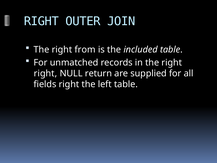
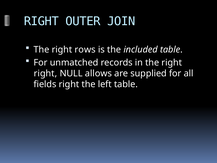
from: from -> rows (85, 49)
return: return -> allows (98, 73)
